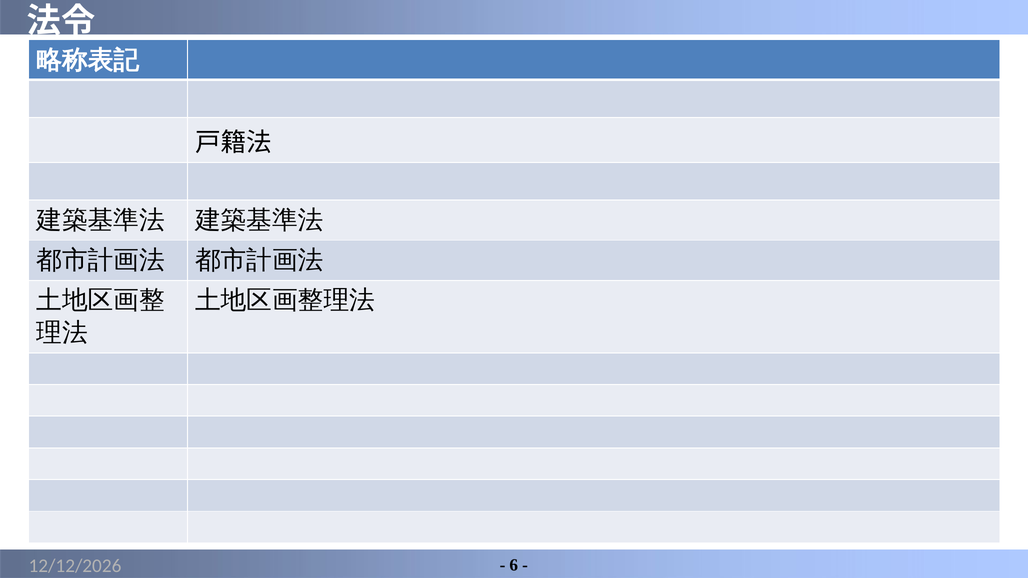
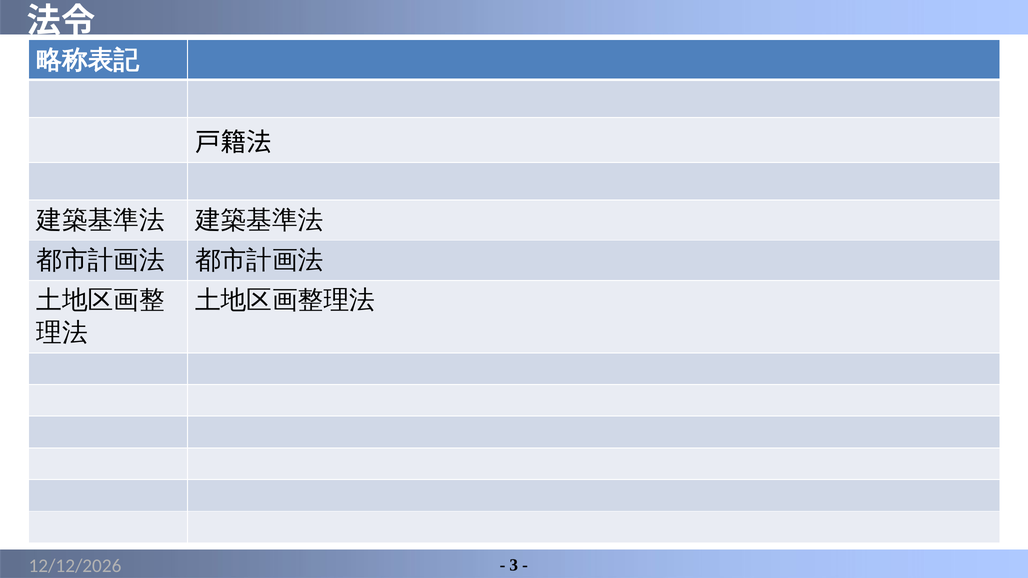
6: 6 -> 3 (514, 565)
